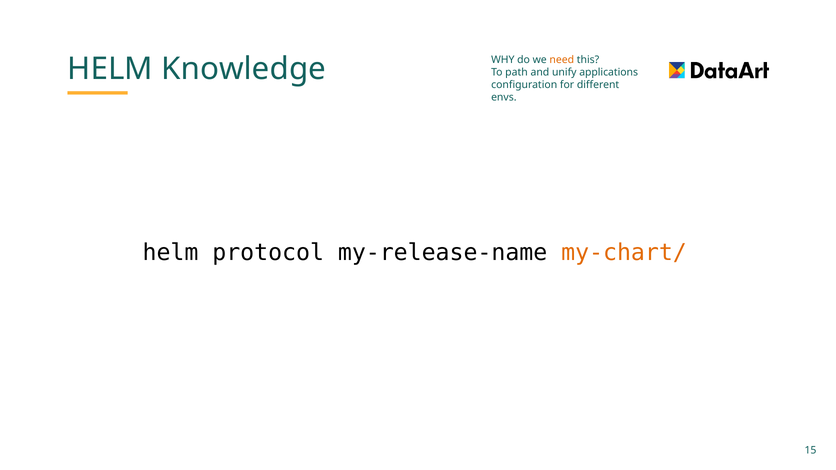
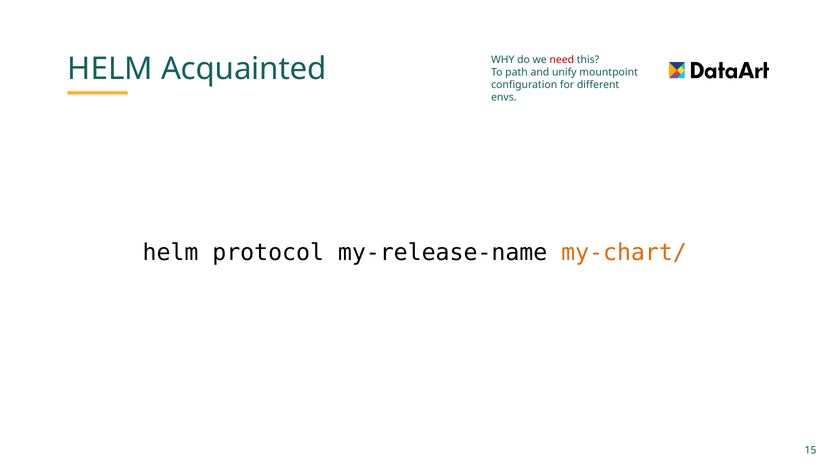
Knowledge: Knowledge -> Acquainted (244, 69)
need colour: orange -> red (562, 60)
applications: applications -> mountpoint (609, 72)
